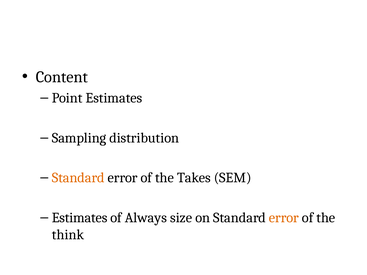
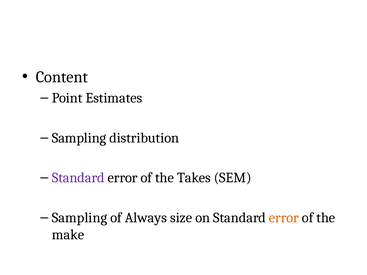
Standard colour: orange -> purple (78, 178)
Estimates: Estimates -> Sampling (80, 218)
think: think -> make (68, 235)
